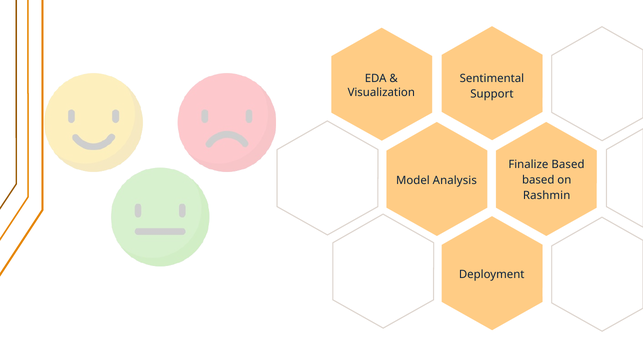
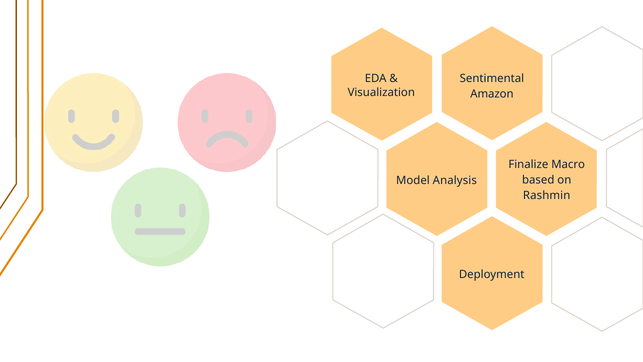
Support: Support -> Amazon (492, 94)
Finalize Based: Based -> Macro (568, 165)
